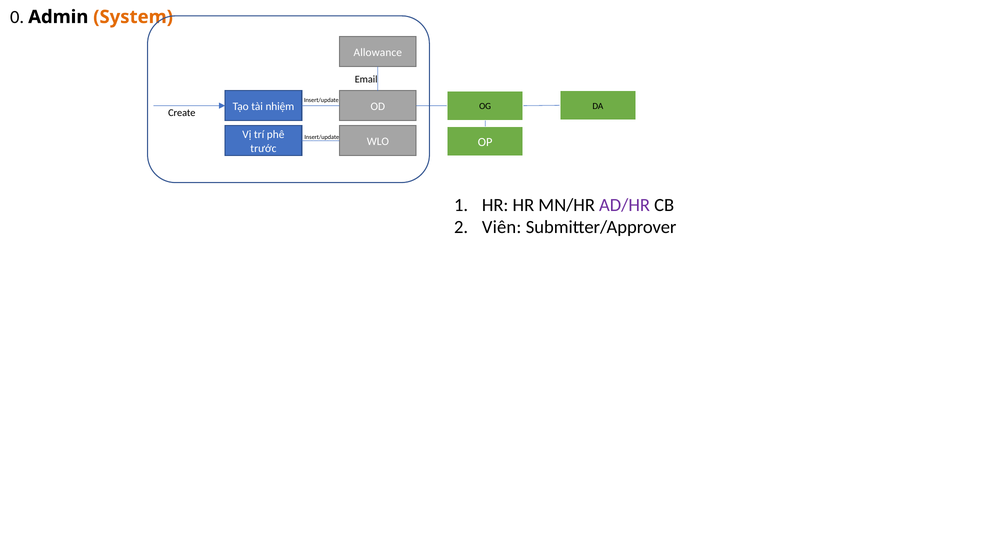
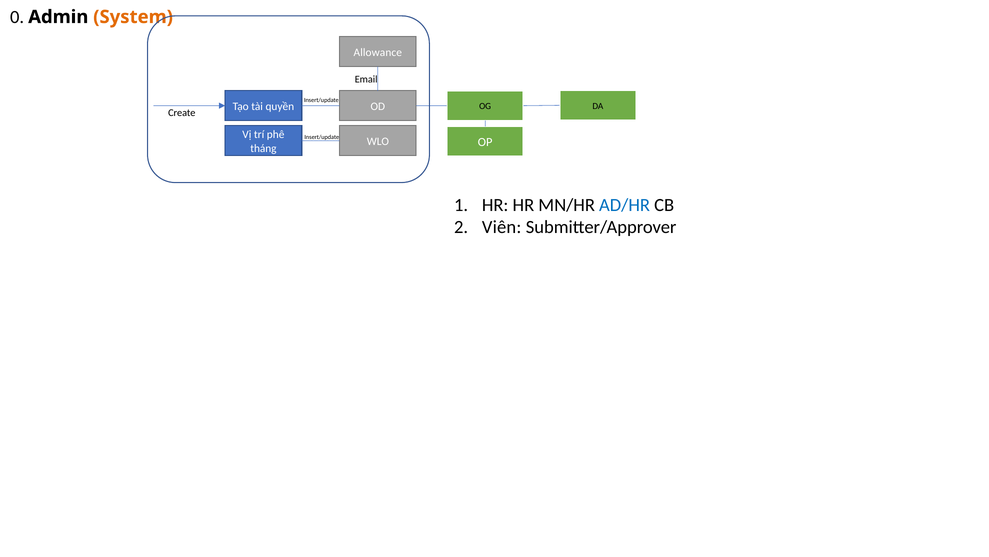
nhiệm: nhiệm -> quyền (280, 106)
trước: trước -> tháng (263, 148)
AD/HR colour: purple -> blue (625, 205)
